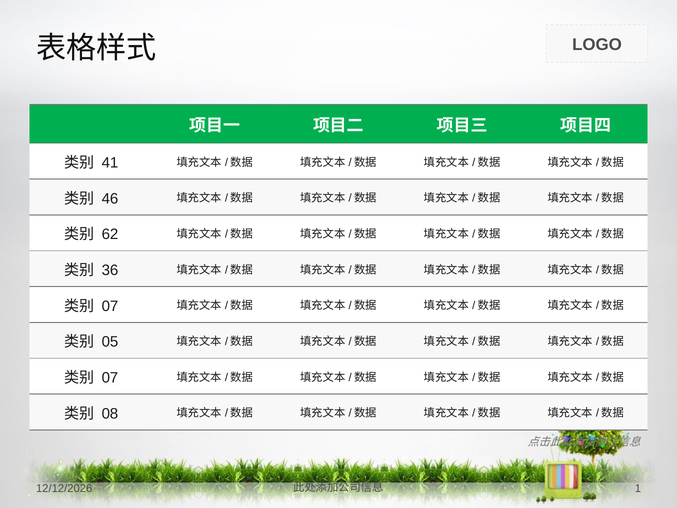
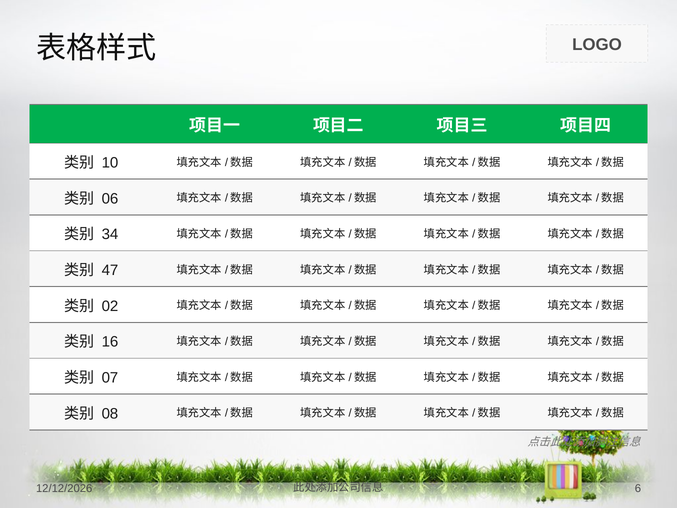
41: 41 -> 10 (110, 163)
46: 46 -> 06 (110, 198)
62: 62 -> 34 (110, 234)
36: 36 -> 47 (110, 270)
07: 07 -> 02 (110, 306)
05: 05 -> 16 (110, 342)
1: 1 -> 6 (638, 488)
